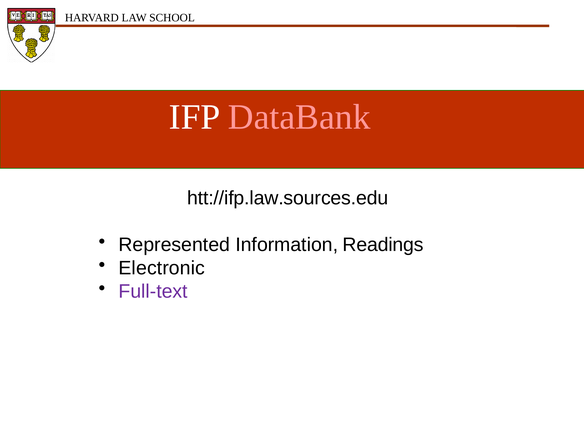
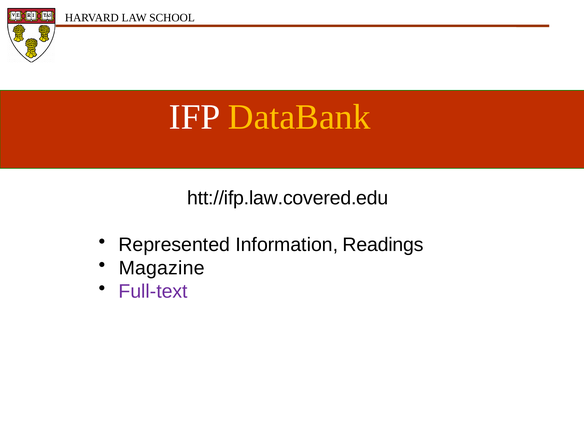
DataBank colour: pink -> yellow (299, 117)
htt://ifp.law.sources.edu: htt://ifp.law.sources.edu -> htt://ifp.law.covered.edu (288, 198)
Electronic: Electronic -> Magazine (162, 268)
